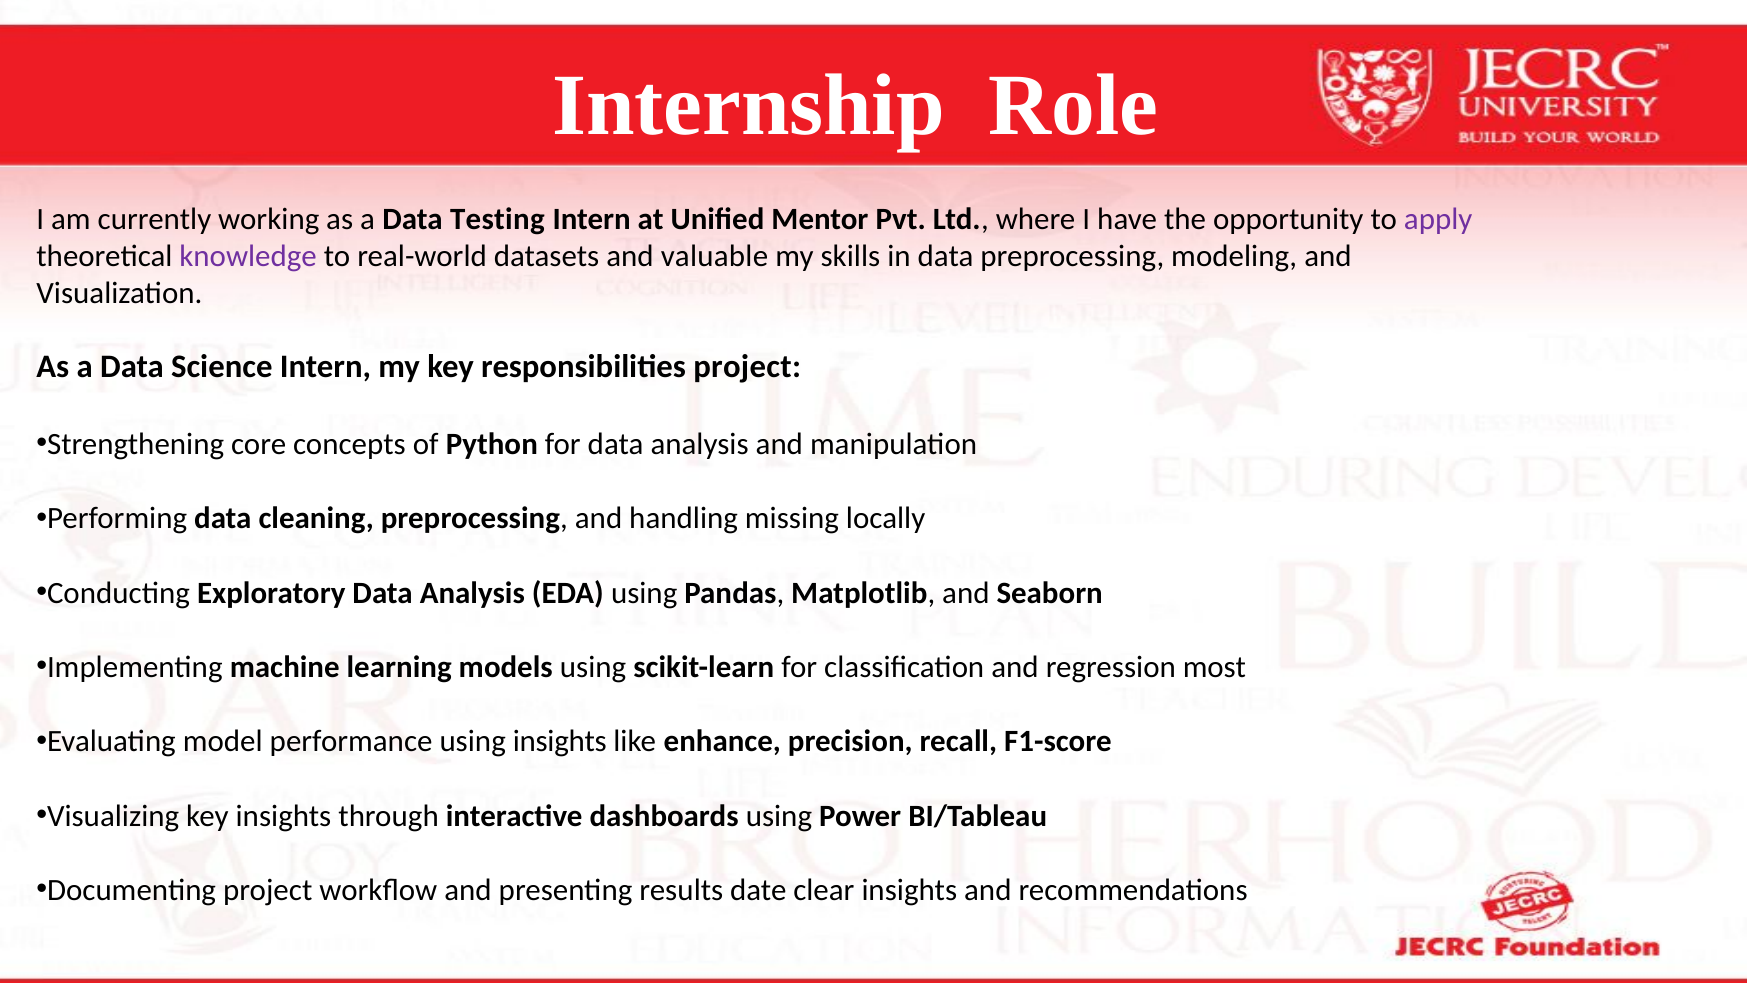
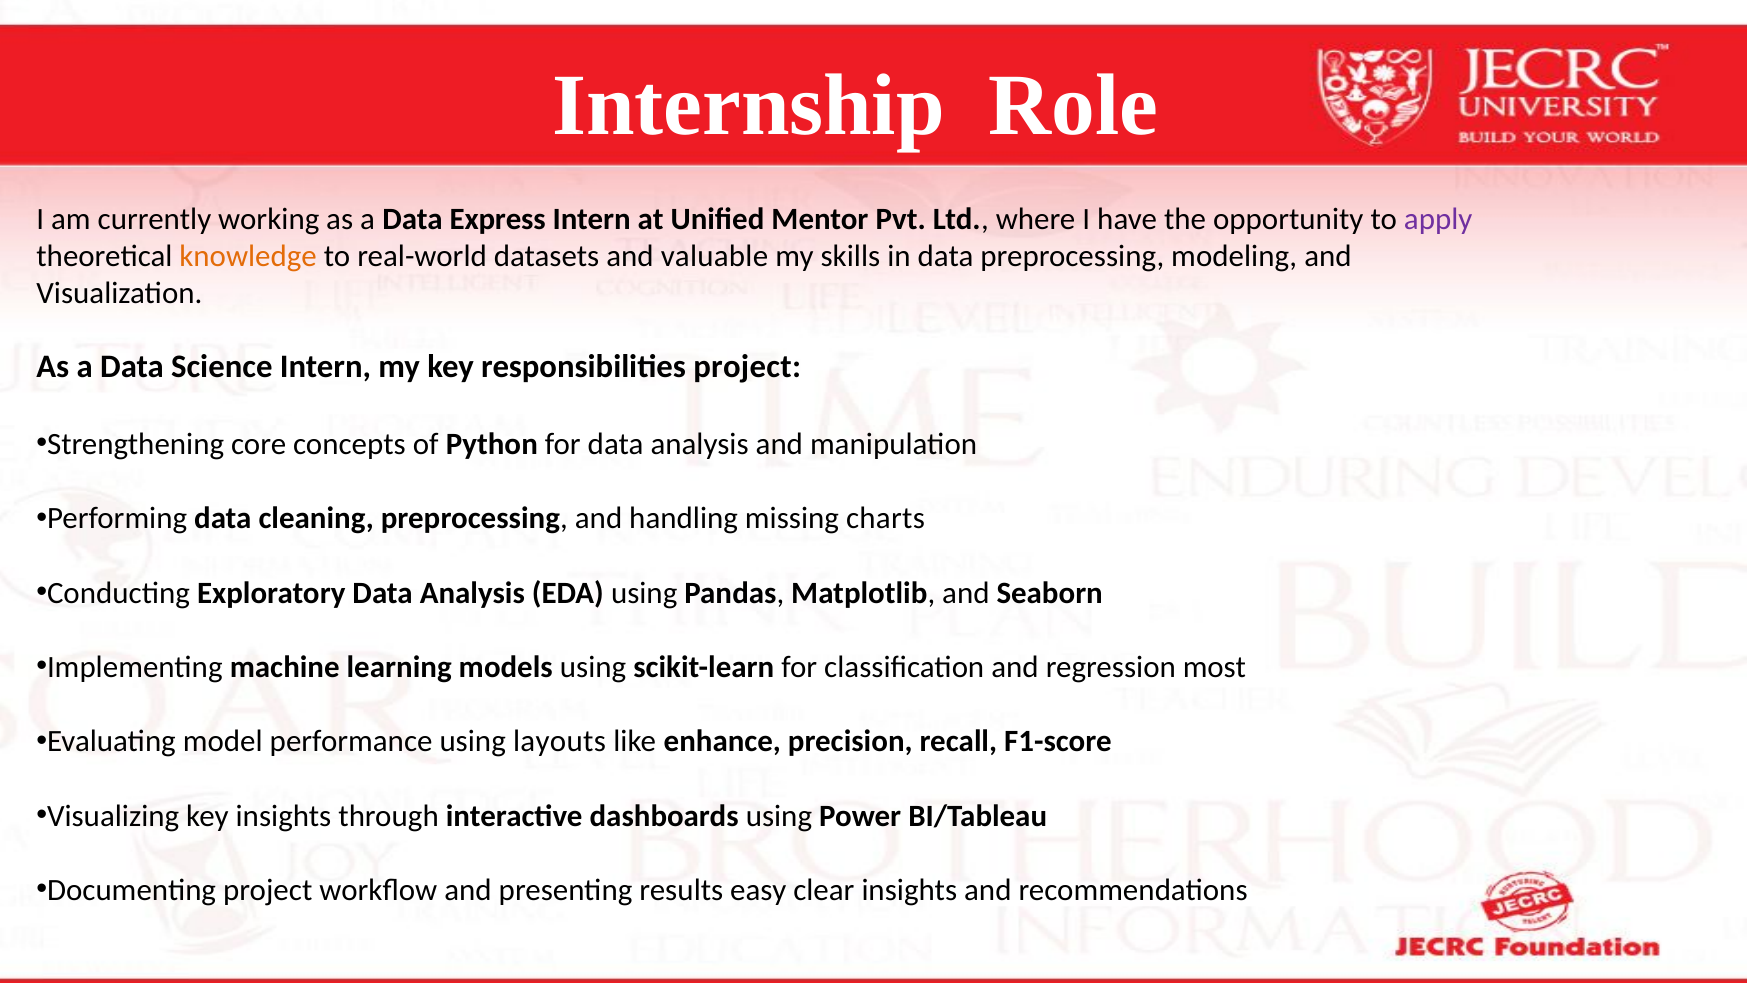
Testing: Testing -> Express (498, 219)
knowledge colour: purple -> orange (248, 256)
locally: locally -> charts (885, 518)
using insights: insights -> layouts (559, 741)
date: date -> easy (758, 890)
